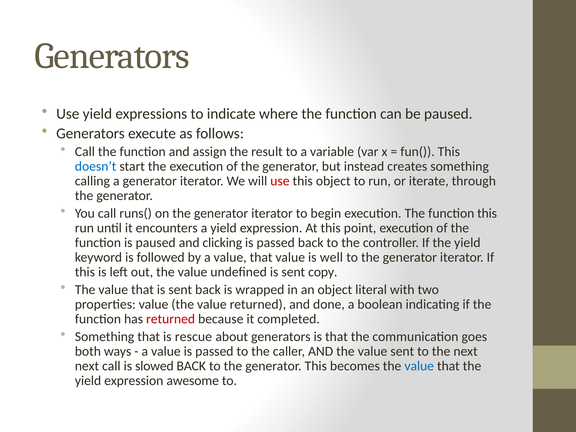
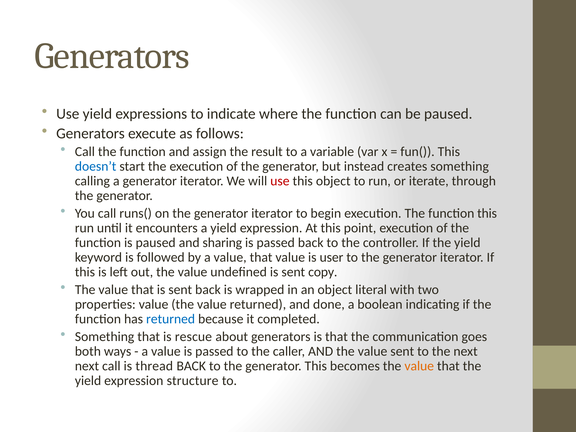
clicking: clicking -> sharing (222, 243)
well: well -> user (332, 257)
returned colour: red -> blue (171, 319)
slowed: slowed -> thread (154, 366)
value colour: blue -> orange (419, 366)
awesome: awesome -> structure (193, 381)
